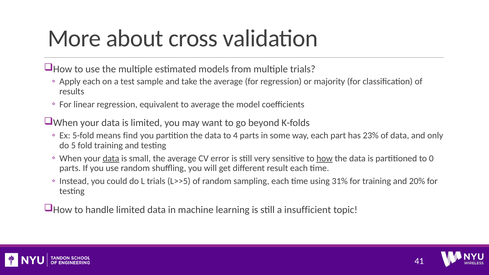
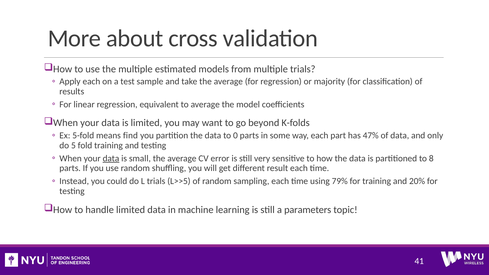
4: 4 -> 0 (235, 136)
23%: 23% -> 47% (371, 136)
how underline: present -> none (325, 158)
0: 0 -> 8 (431, 158)
31%: 31% -> 79% (340, 181)
insufficient: insufficient -> parameters (308, 210)
